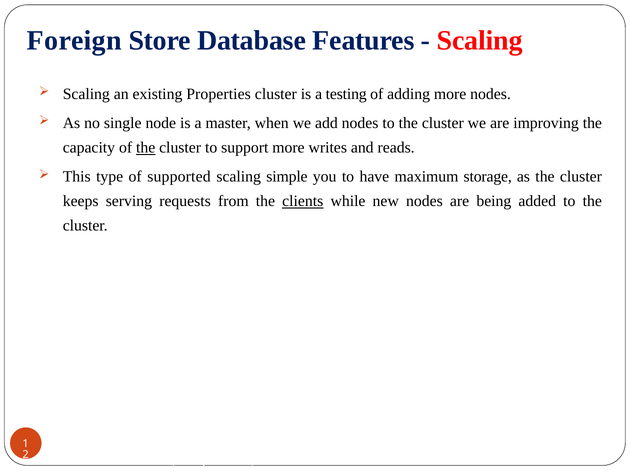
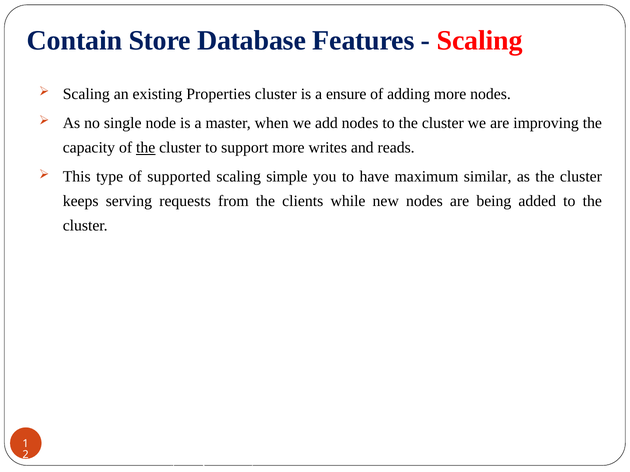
Foreign: Foreign -> Contain (75, 41)
testing: testing -> ensure (346, 94)
storage: storage -> similar (488, 177)
clients underline: present -> none (303, 201)
